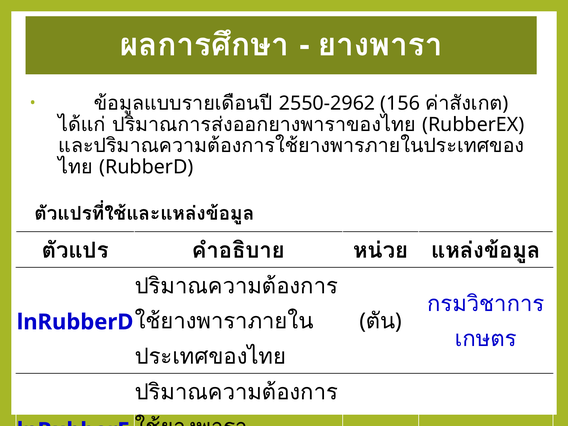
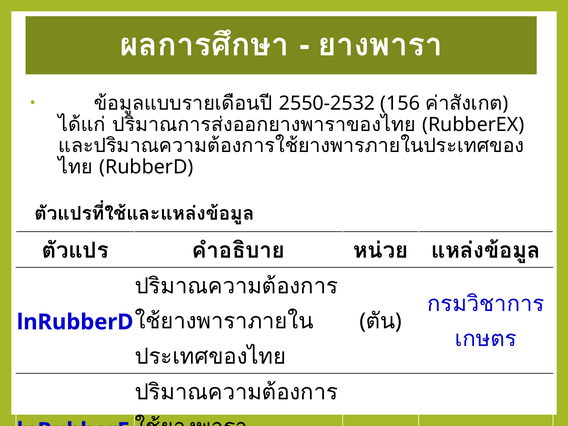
2550-2962: 2550-2962 -> 2550-2532 (327, 103)
